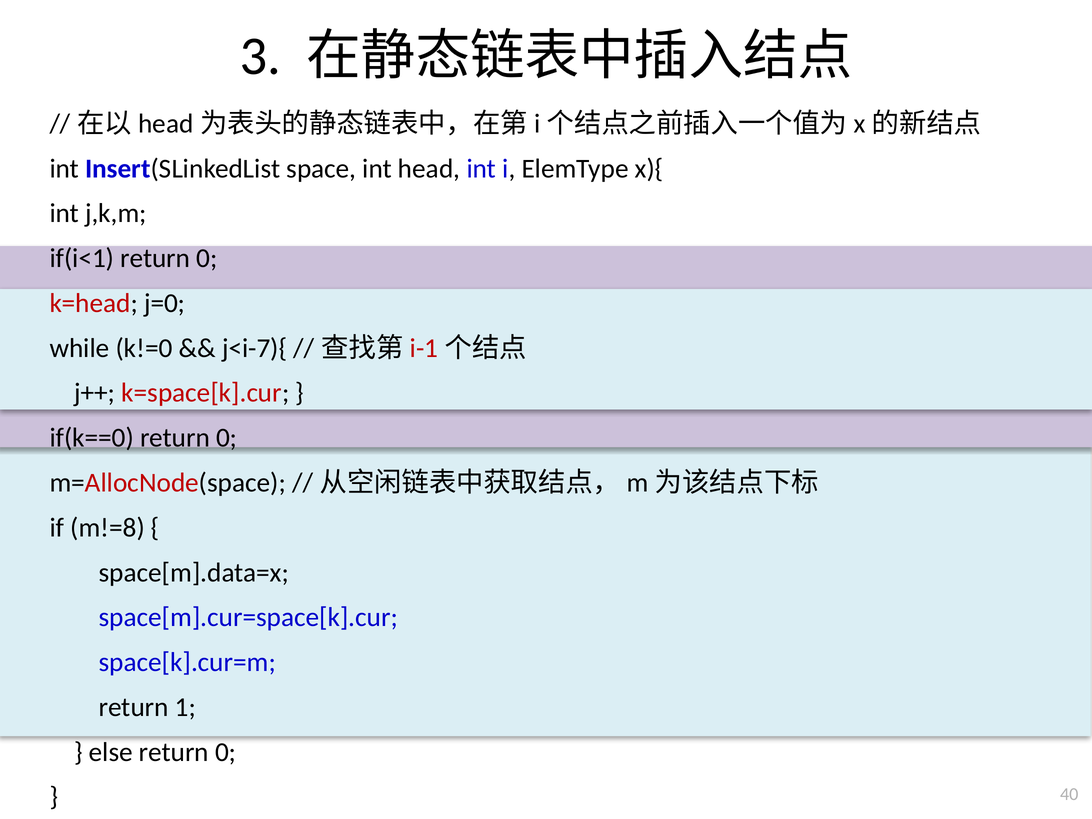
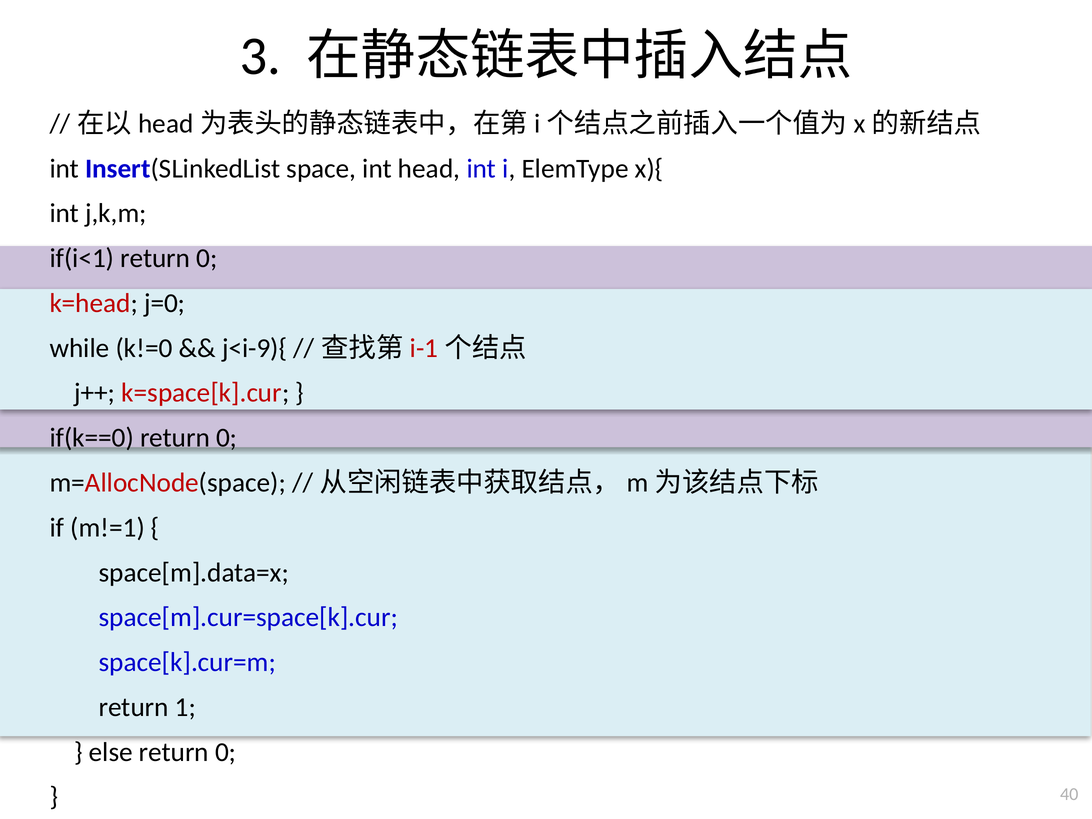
j<i-7){: j<i-7){ -> j<i-9){ (255, 348)
m!=8: m!=8 -> m!=1 (108, 528)
